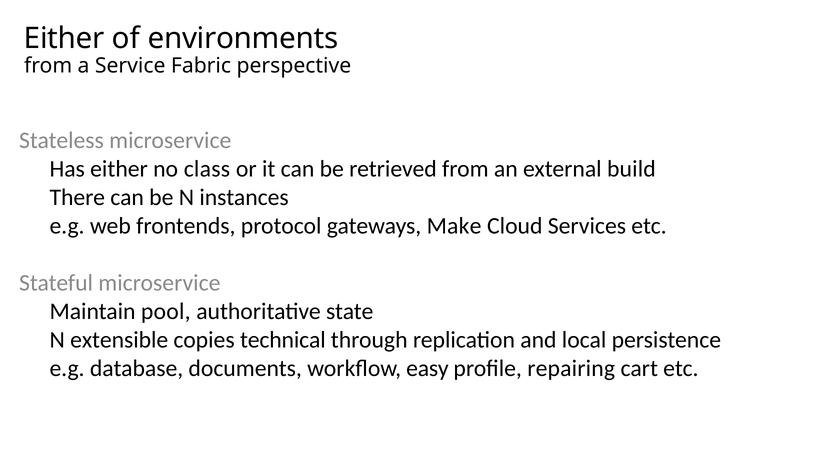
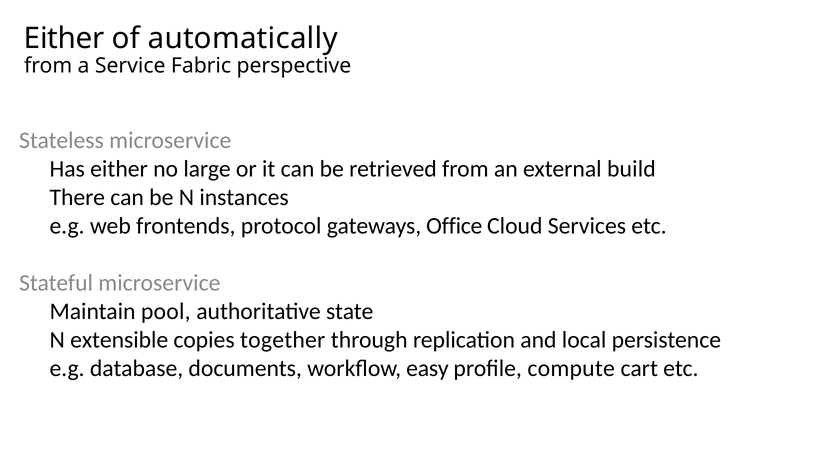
environments: environments -> automatically (243, 38)
class: class -> large (207, 168)
Make: Make -> Office (454, 225)
technical: technical -> together (283, 339)
repairing: repairing -> compute (571, 368)
